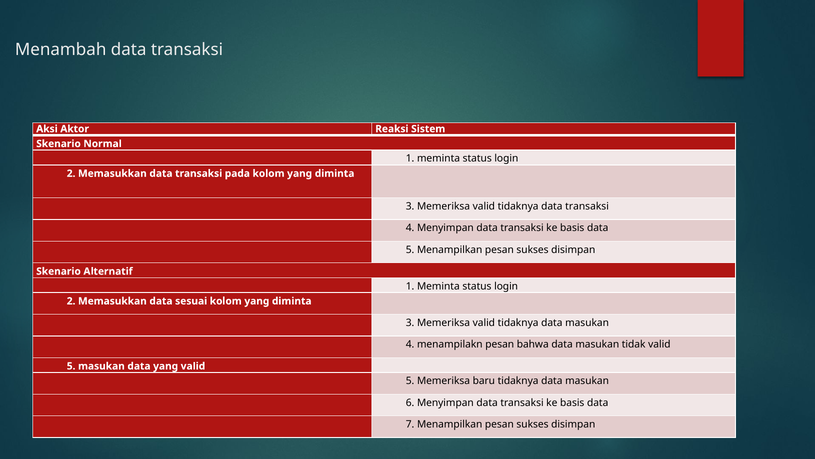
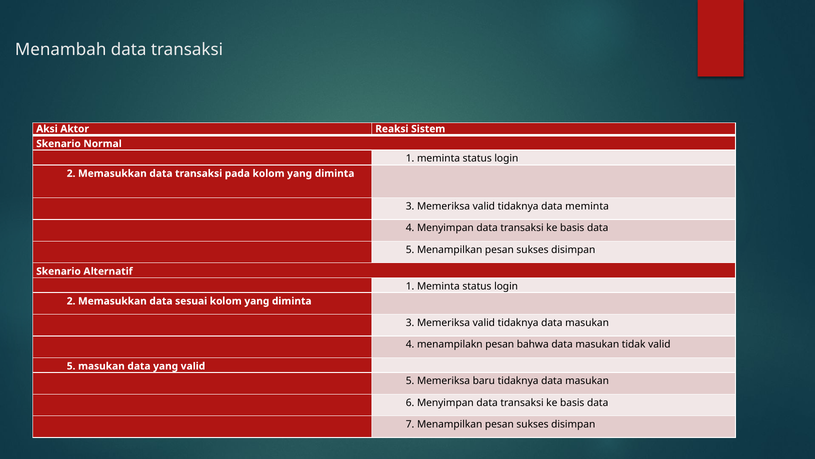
tidaknya data transaksi: transaksi -> meminta (587, 206)
